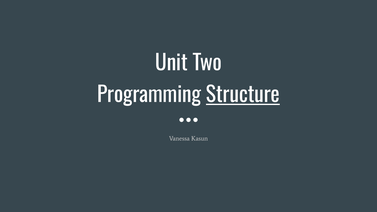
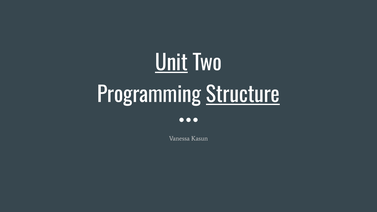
Unit underline: none -> present (171, 63)
